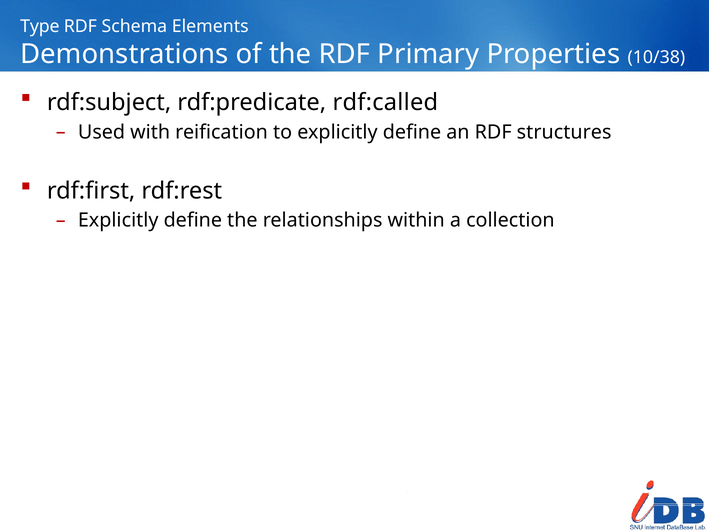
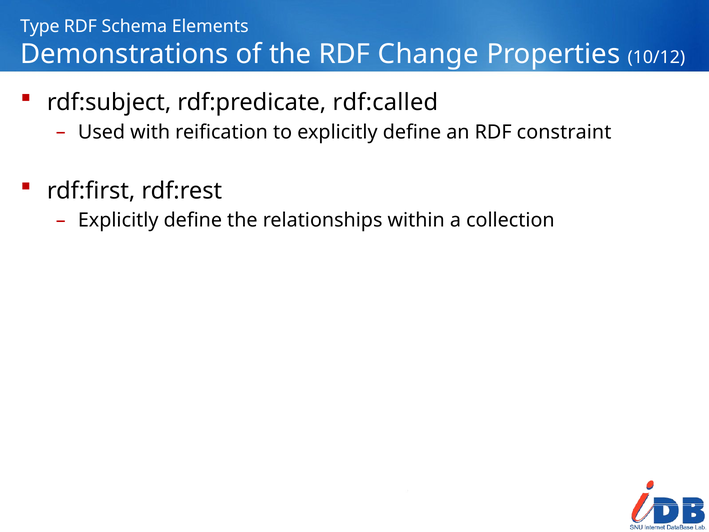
Primary: Primary -> Change (428, 54)
10/38: 10/38 -> 10/12 (656, 58)
structures: structures -> constraint (564, 132)
